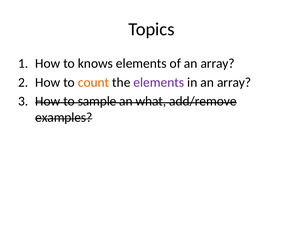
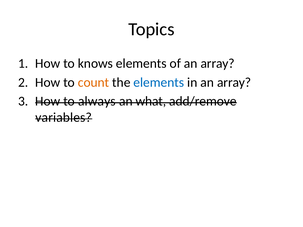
elements colour: purple -> blue (159, 82)
sample: sample -> always (97, 101)
examples: examples -> variables (64, 117)
